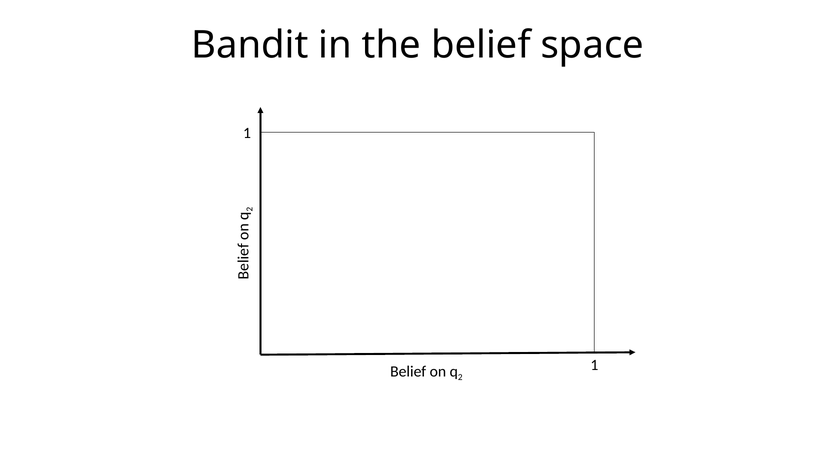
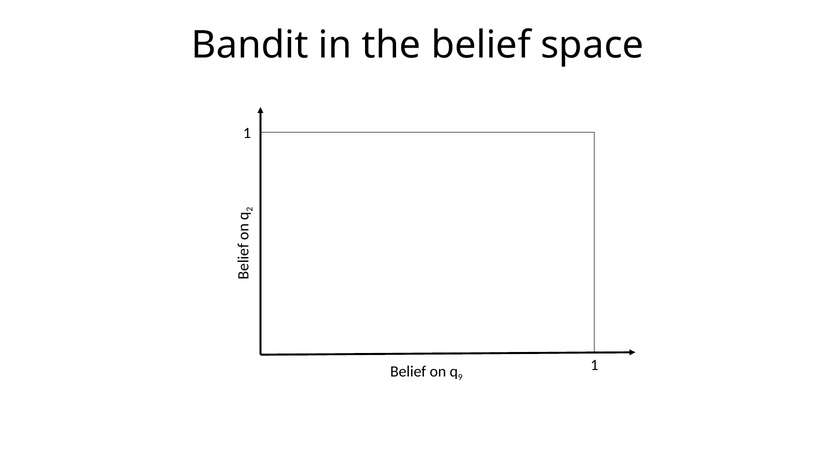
2: 2 -> 9 (460, 378)
